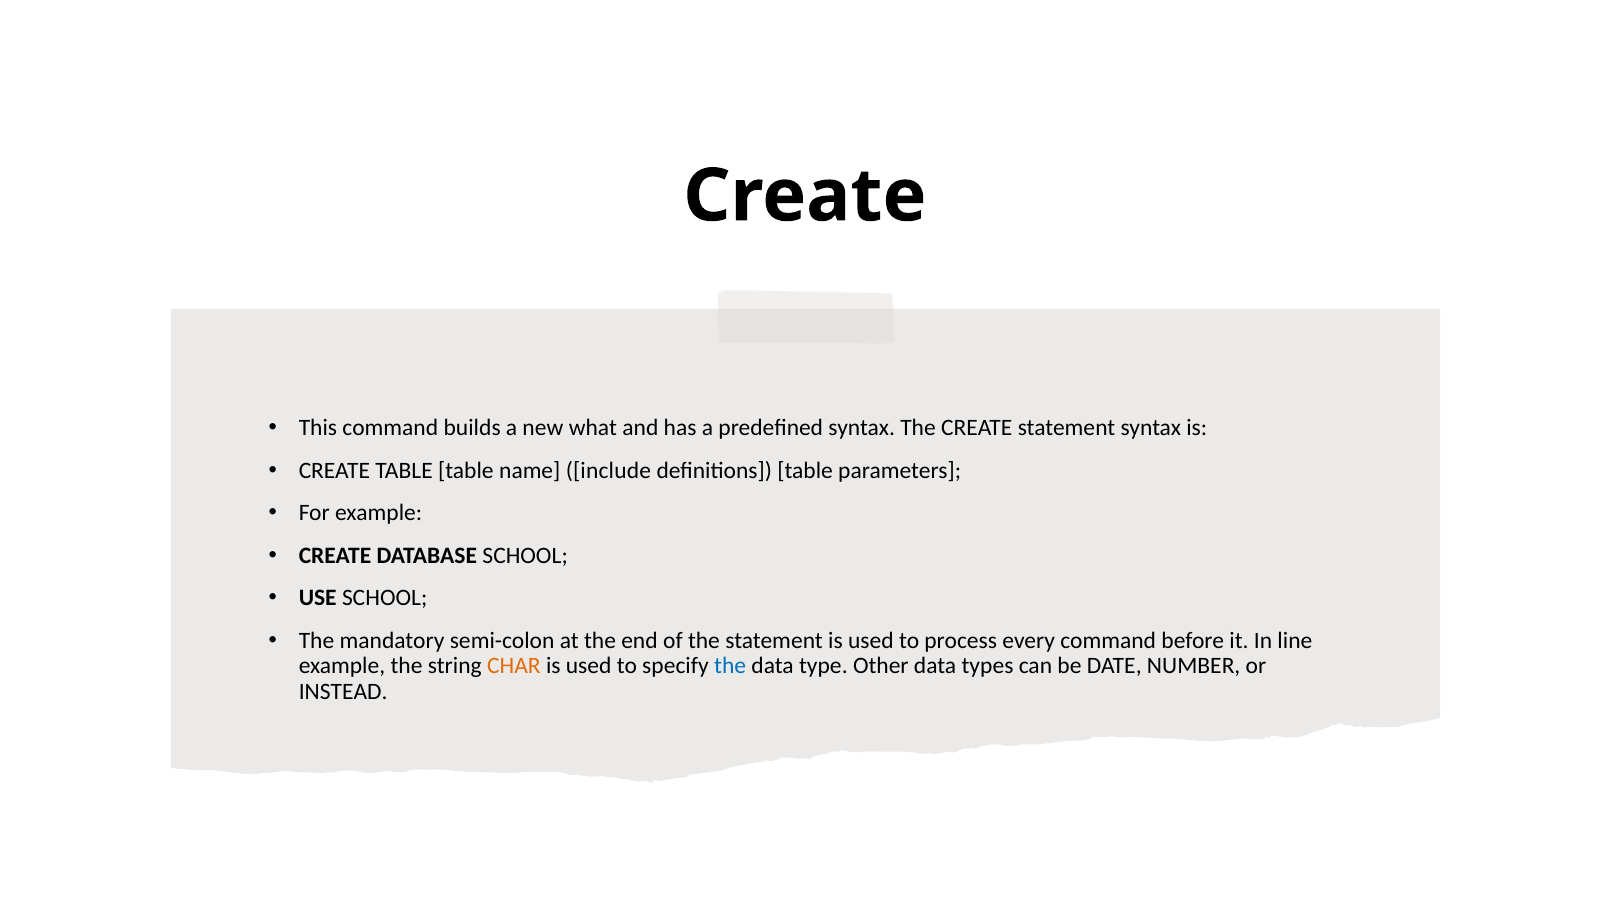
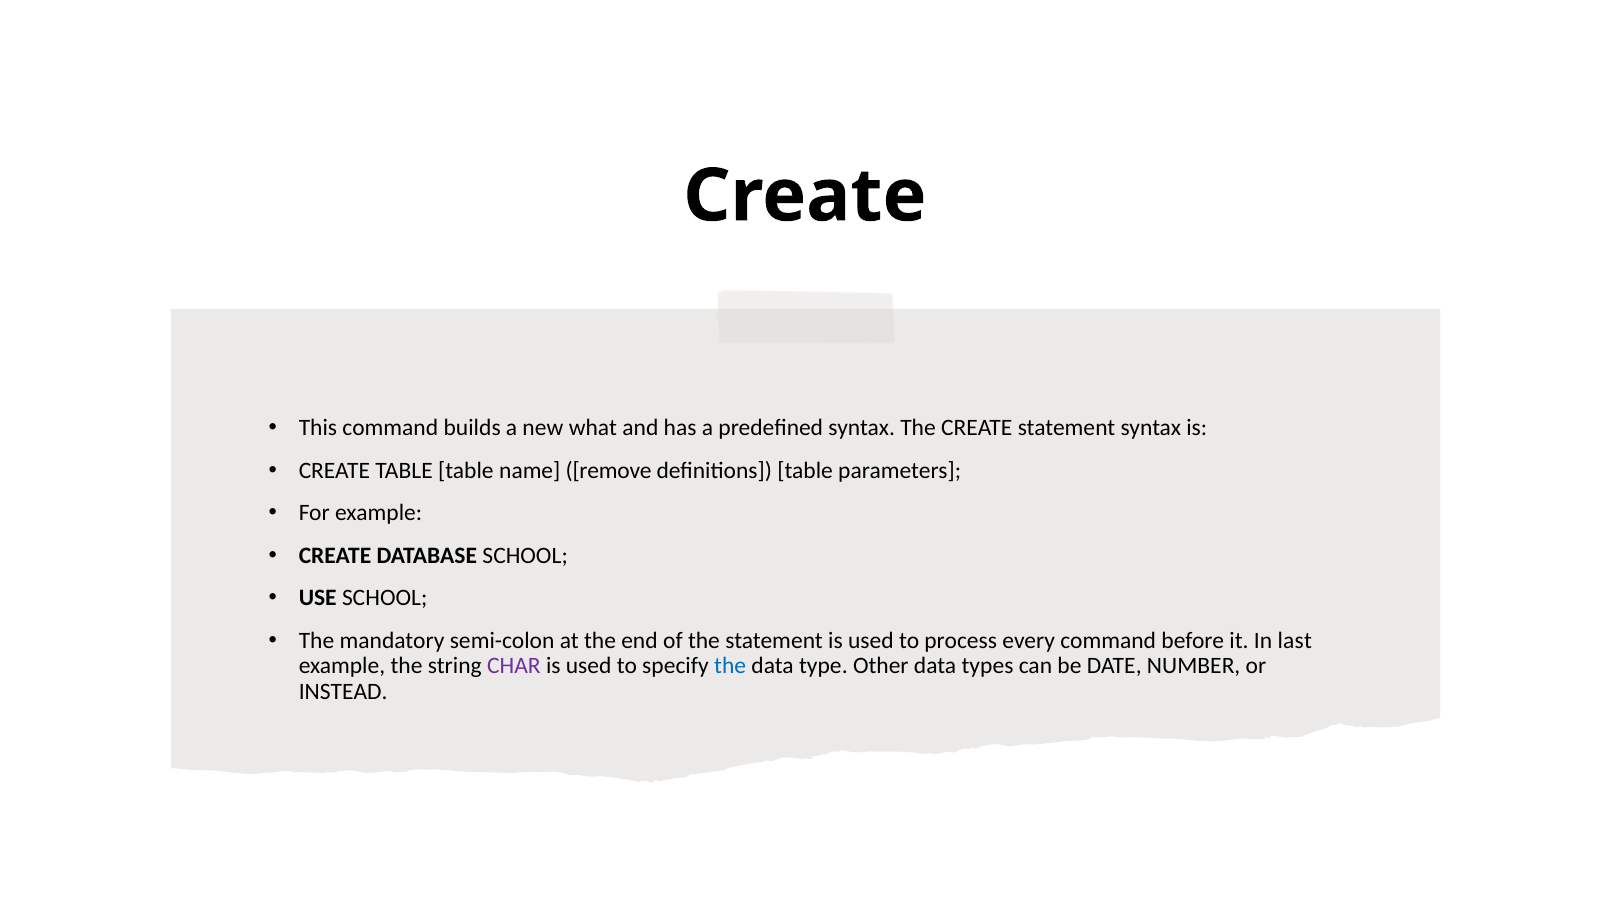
include: include -> remove (609, 470)
line: line -> last (1295, 641)
CHAR colour: orange -> purple (514, 666)
